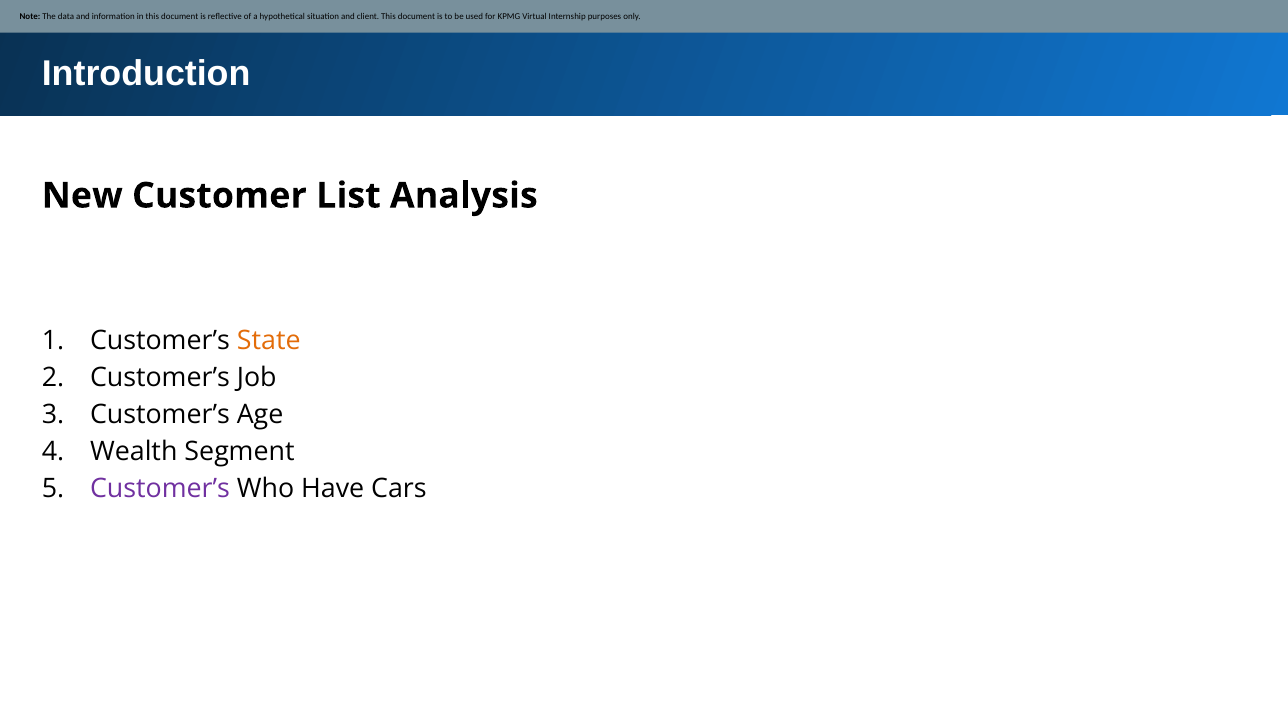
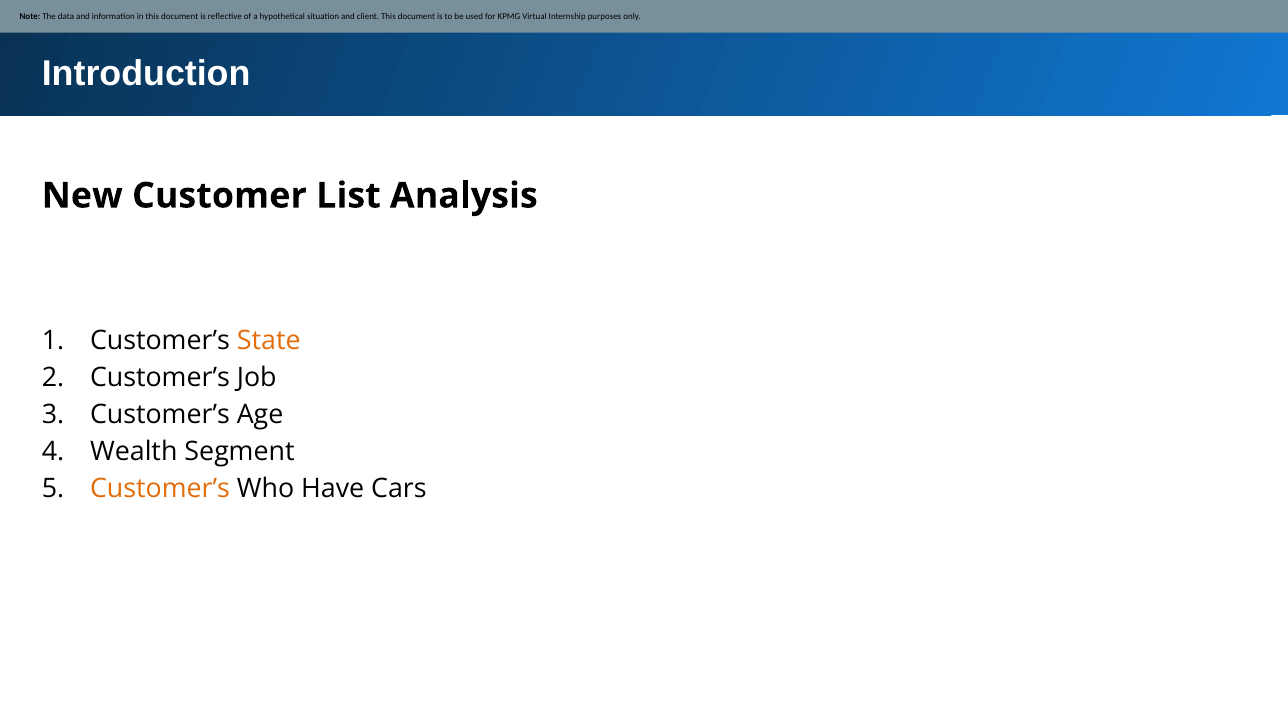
Customer’s colour: purple -> orange (160, 489)
